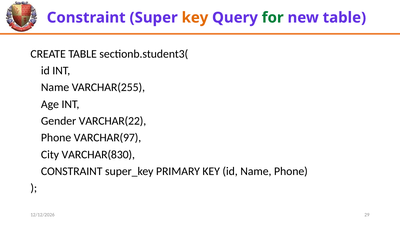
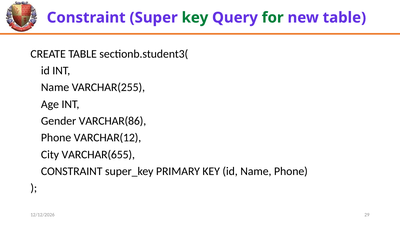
key colour: orange -> green (195, 18)
VARCHAR(22: VARCHAR(22 -> VARCHAR(86 (113, 121)
VARCHAR(97: VARCHAR(97 -> VARCHAR(12 (107, 138)
VARCHAR(830: VARCHAR(830 -> VARCHAR(655 (98, 154)
